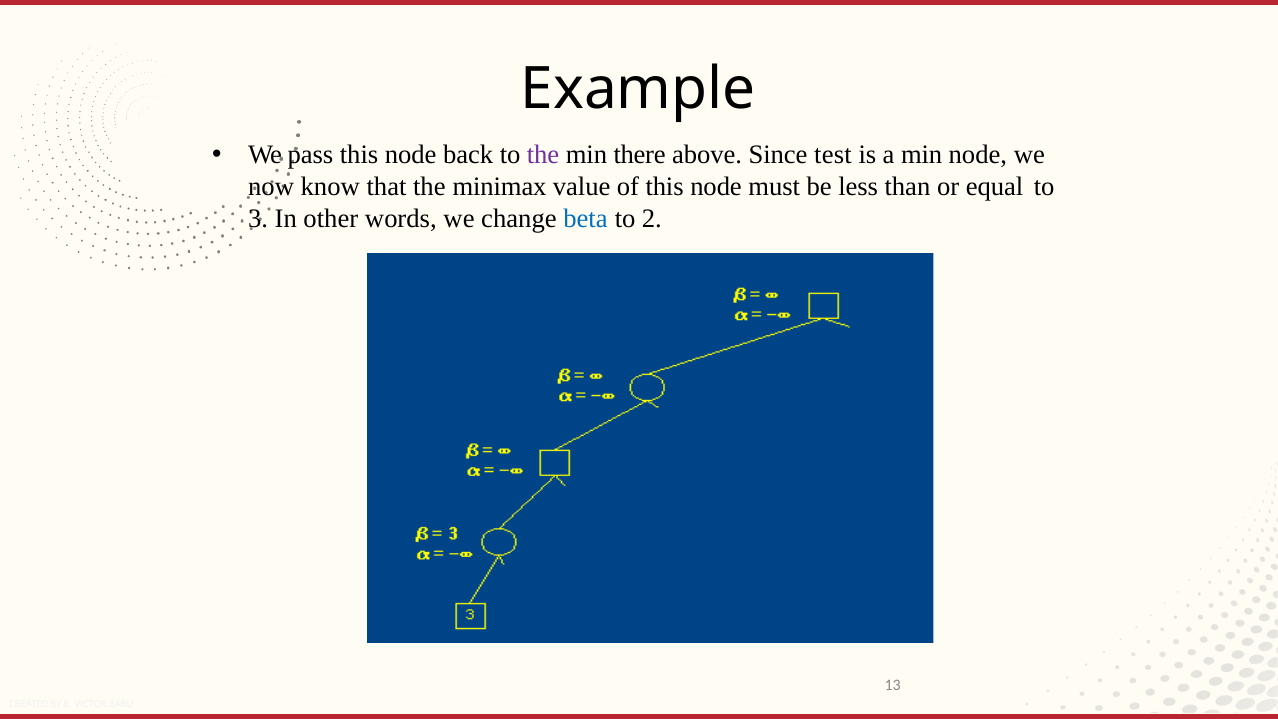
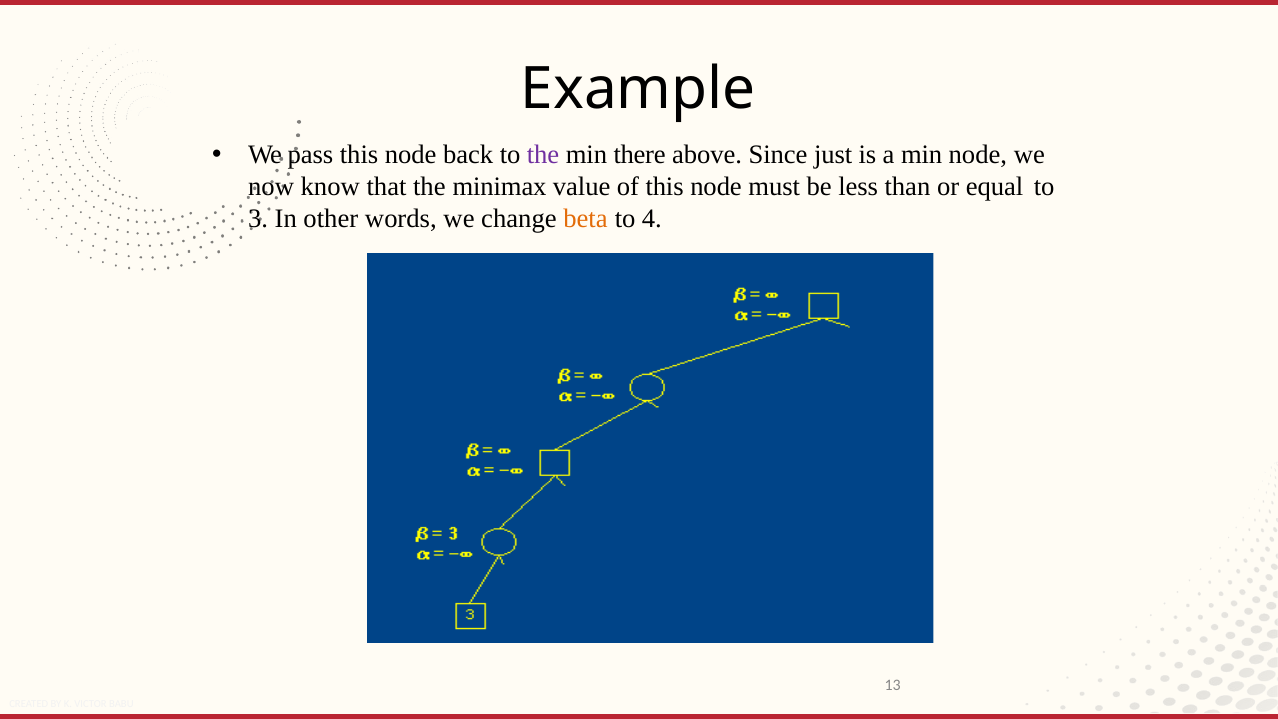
test: test -> just (833, 155)
beta colour: blue -> orange (586, 219)
2: 2 -> 4 (652, 219)
